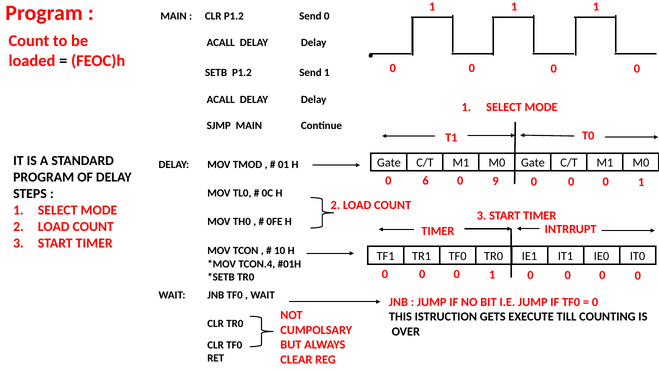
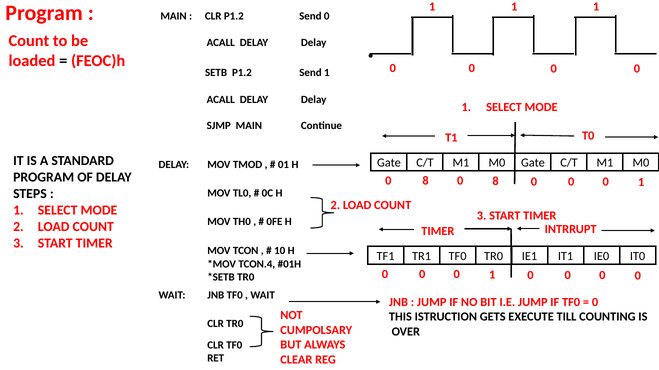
6: 6 -> 8 (426, 181)
9: 9 -> 8 (496, 182)
